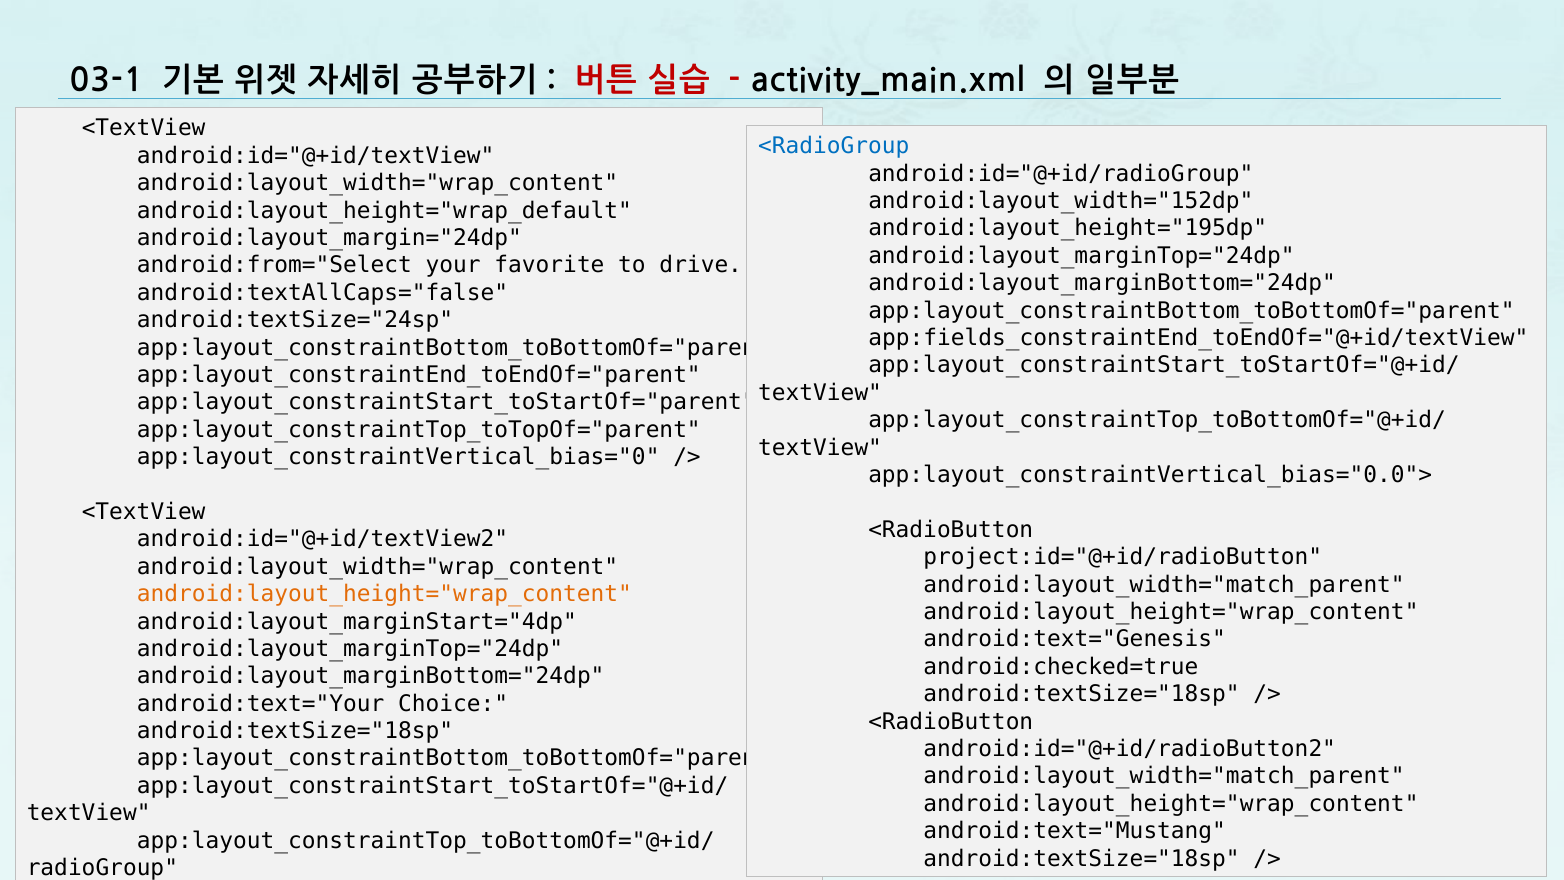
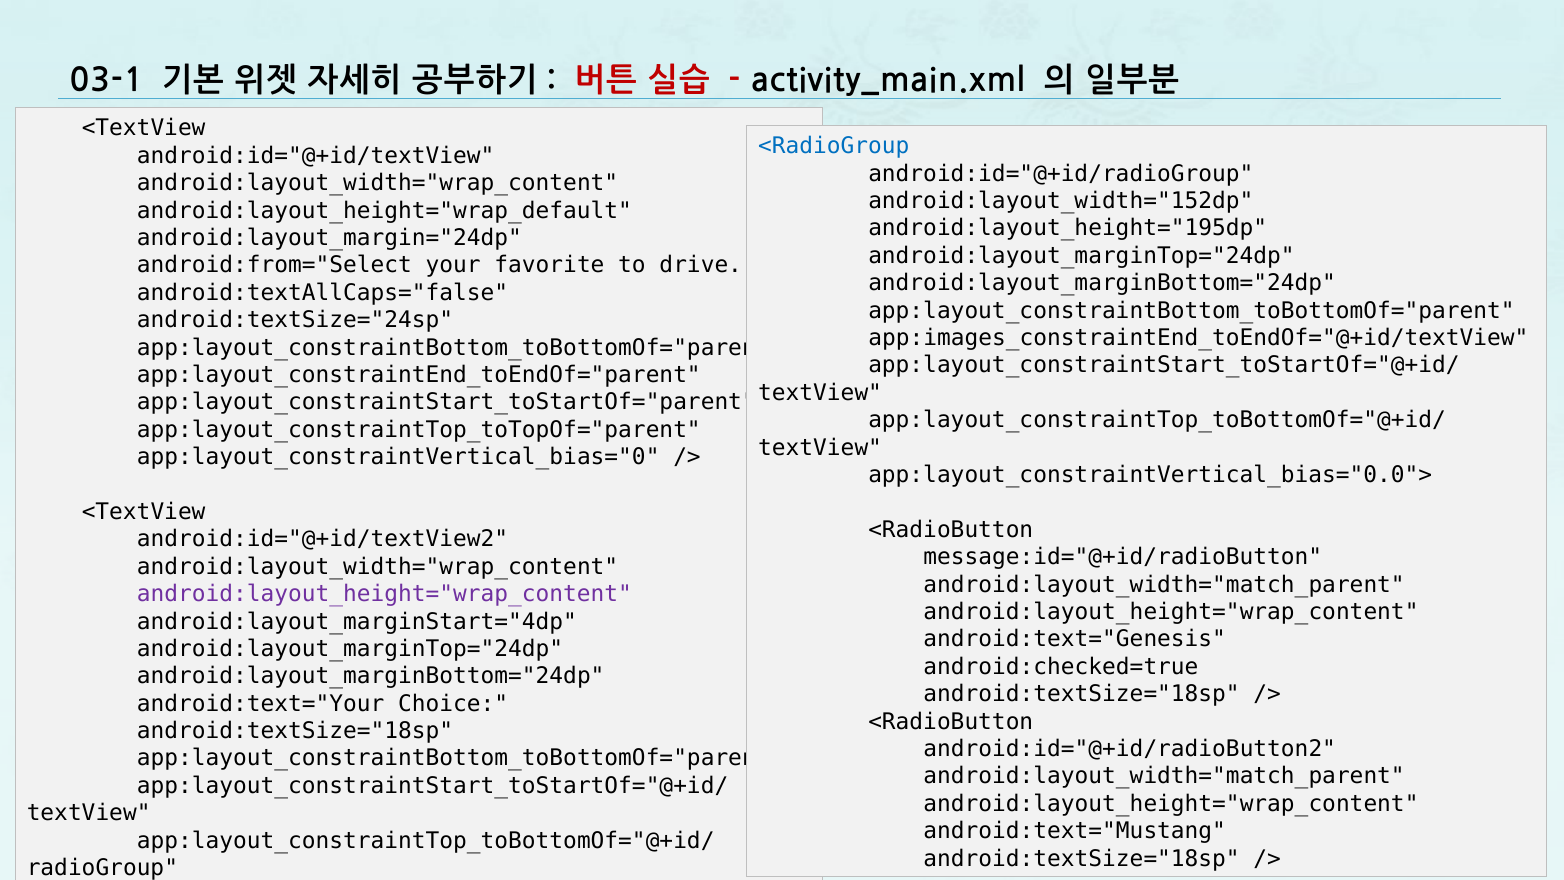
app:fields_constraintEnd_toEndOf="@+id/textView: app:fields_constraintEnd_toEndOf="@+id/textView -> app:images_constraintEnd_toEndOf="@+id/textView (1198, 338)
project:id="@+id/radioButton: project:id="@+id/radioButton -> message:id="@+id/radioButton (1123, 557)
android:layout_height="wrap_content colour: orange -> purple (384, 594)
